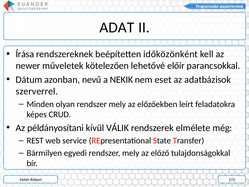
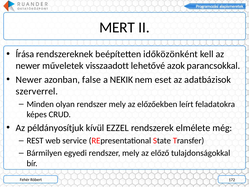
ADAT: ADAT -> MERT (117, 28)
kötelezően: kötelezően -> visszaadott (107, 66)
előír: előír -> azok (176, 66)
Dátum: Dátum -> Newer (29, 80)
nevű: nevű -> false (92, 80)
példányosítani: példányosítani -> példányosítjuk (56, 128)
VÁLIK: VÁLIK -> EZZEL (118, 128)
